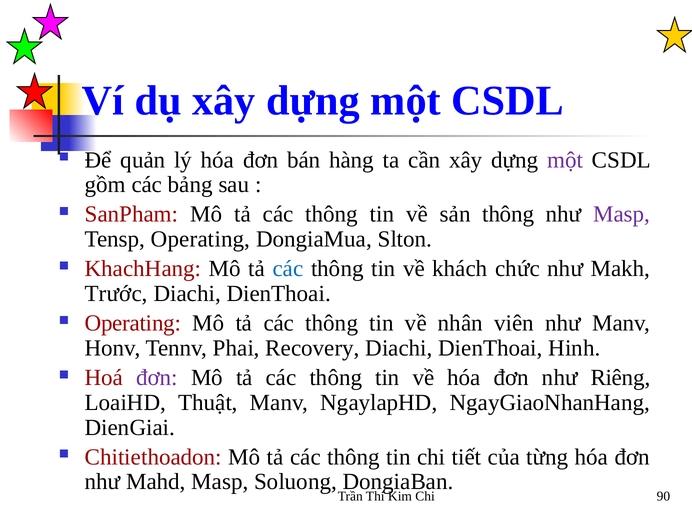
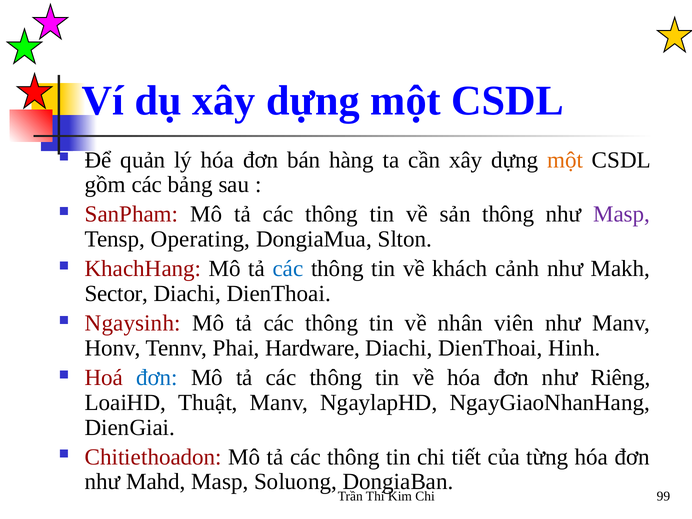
một colour: purple -> orange (565, 160)
chức: chức -> cảnh (517, 269)
Trước: Trước -> Sector (116, 294)
Operating: Operating -> Ngaysinh (133, 323)
Recovery: Recovery -> Hardware (313, 348)
đơn colour: purple -> blue (157, 378)
90: 90 -> 99 (663, 496)
